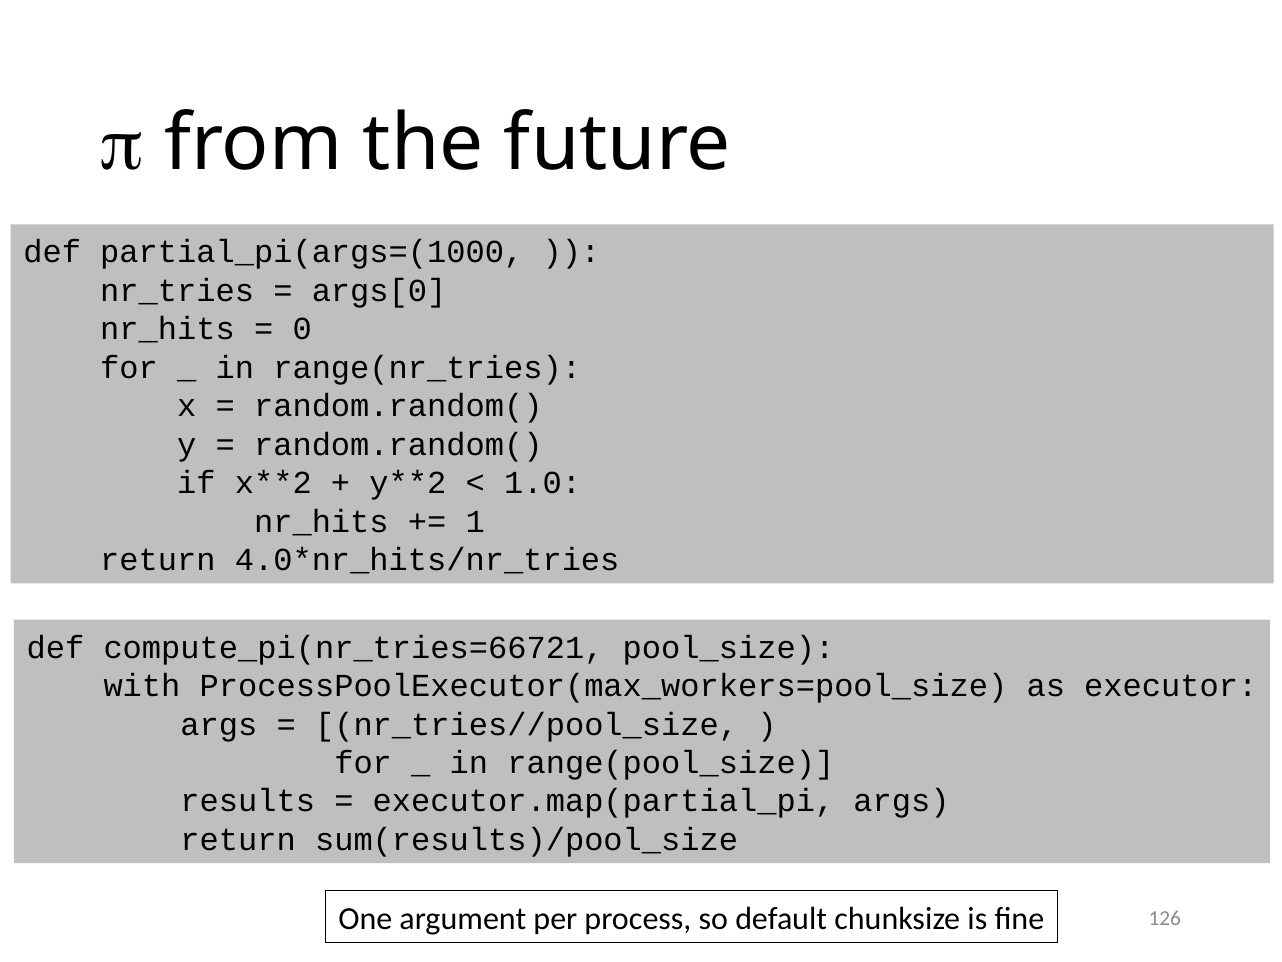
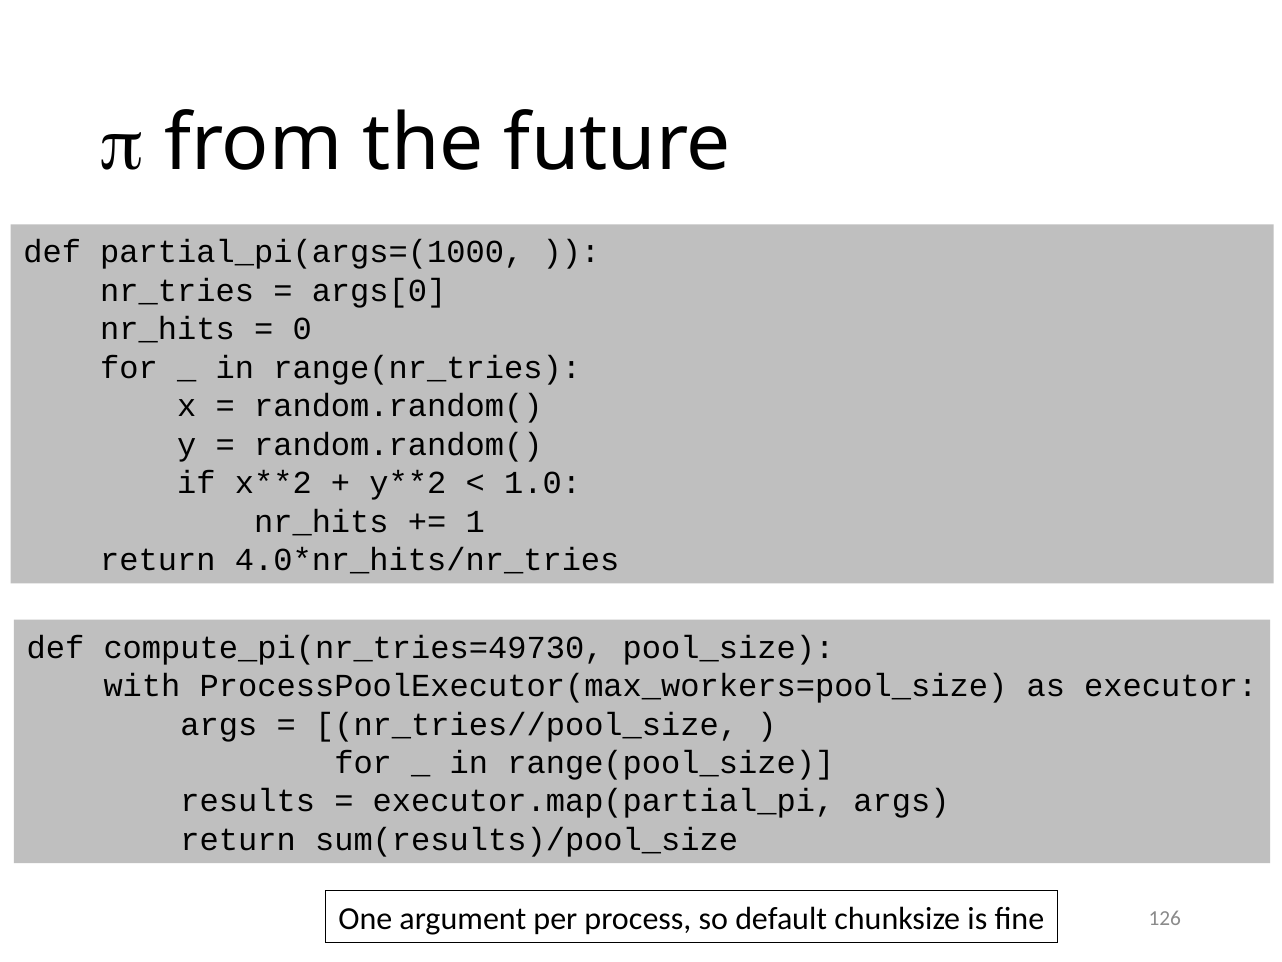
compute_pi(nr_tries=66721: compute_pi(nr_tries=66721 -> compute_pi(nr_tries=49730 (354, 647)
